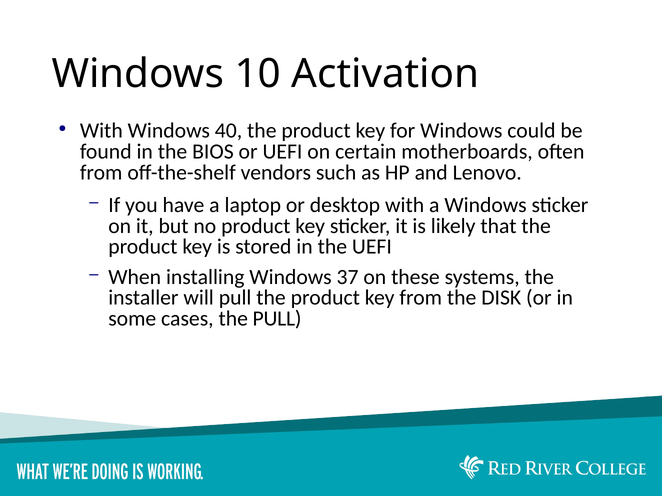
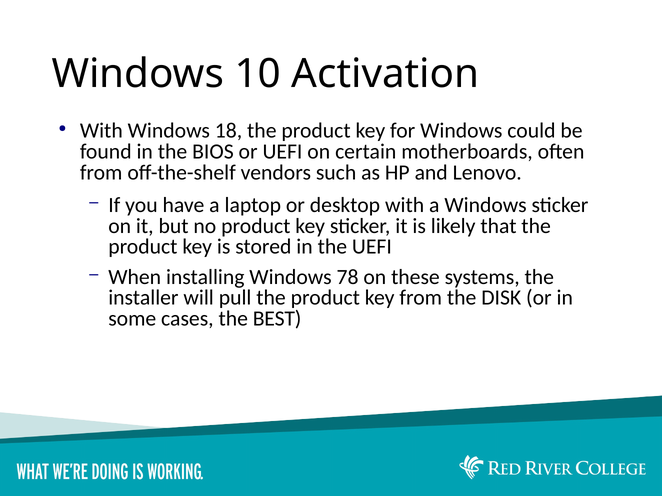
40: 40 -> 18 (228, 131)
37: 37 -> 78 (348, 277)
the PULL: PULL -> BEST (277, 319)
